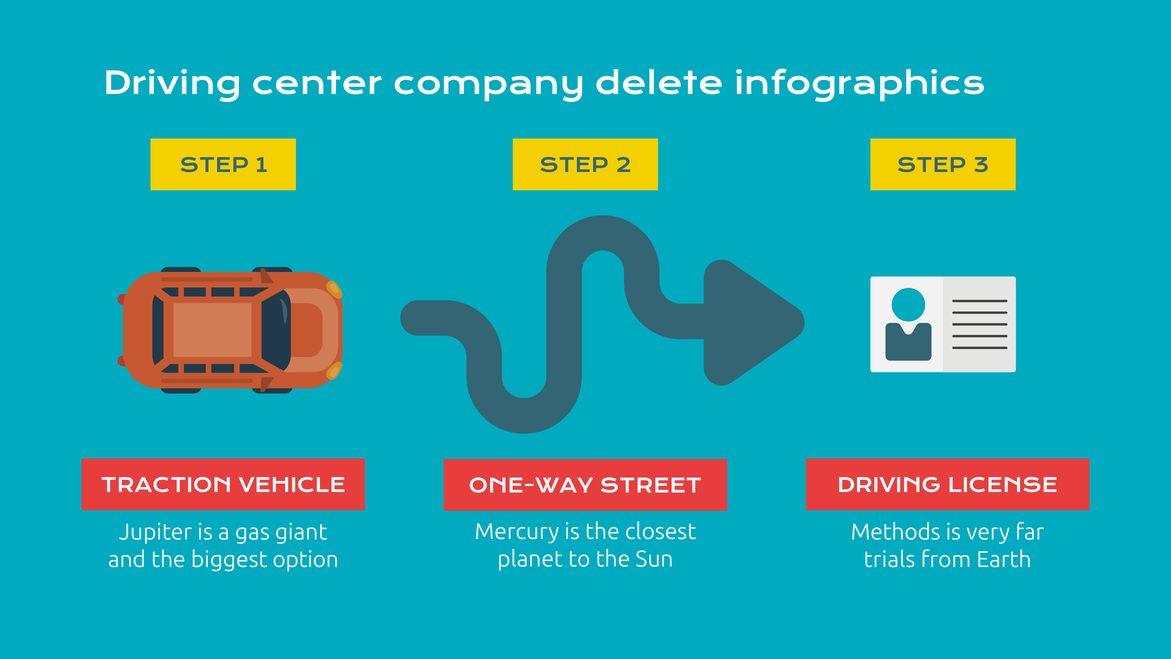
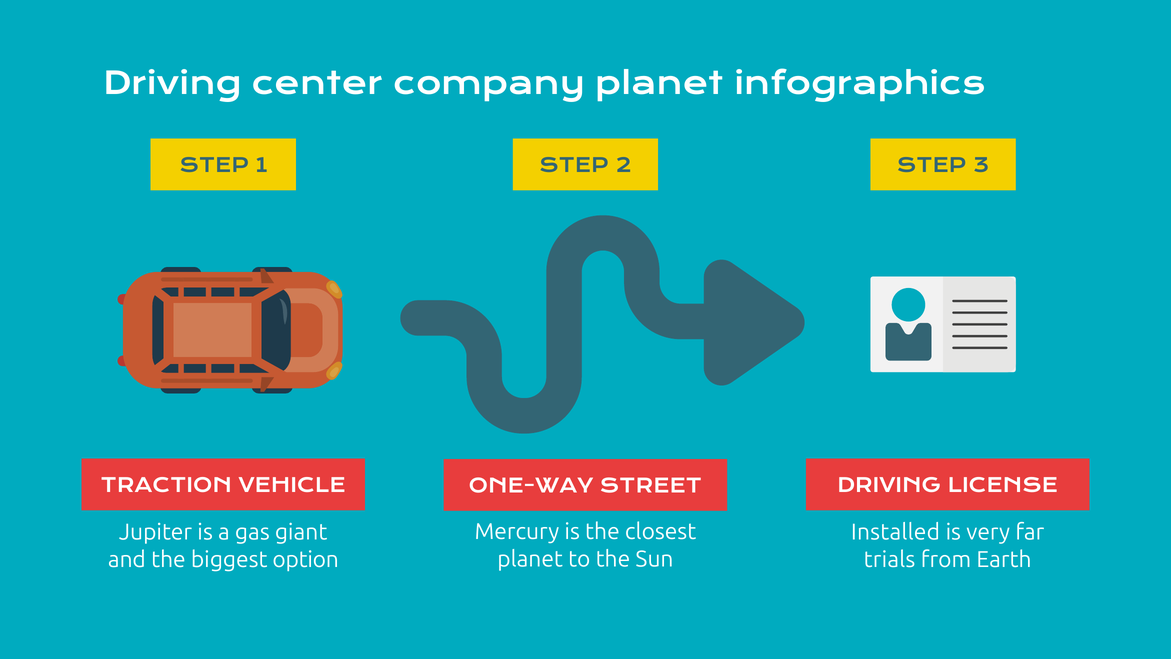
company delete: delete -> planet (660, 84)
Methods: Methods -> Installed (895, 532)
